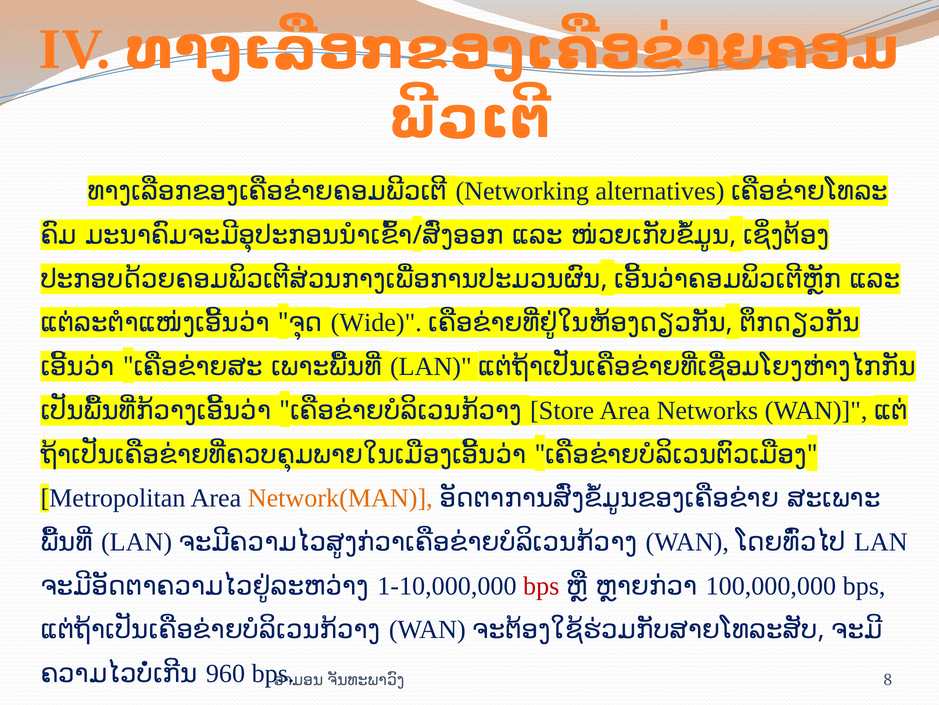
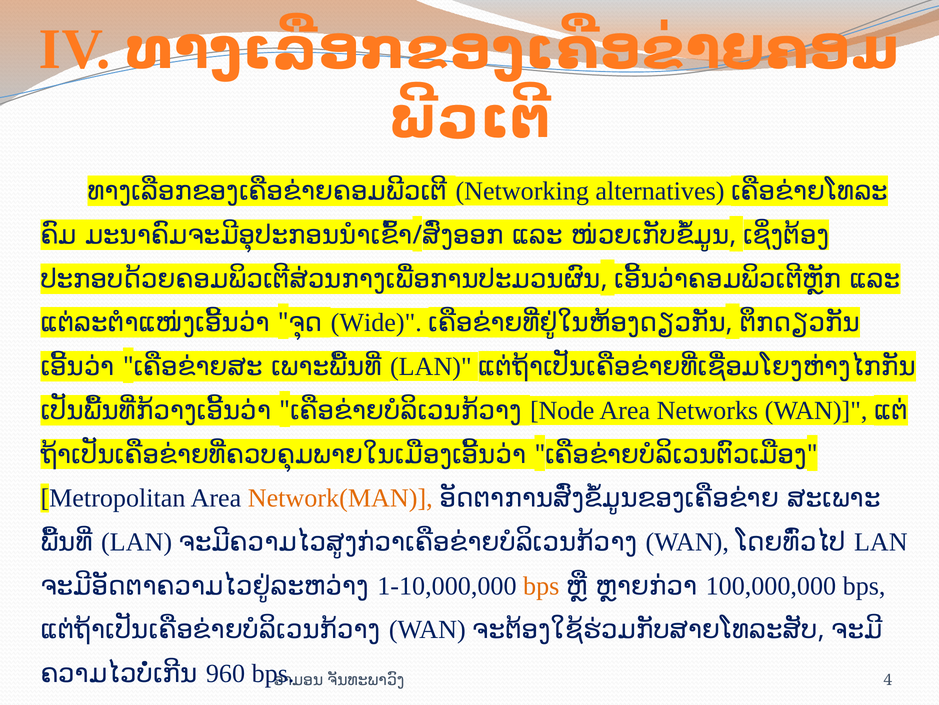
Store: Store -> Node (562, 410)
bps colour: red -> orange (541, 585)
8: 8 -> 4 (888, 679)
